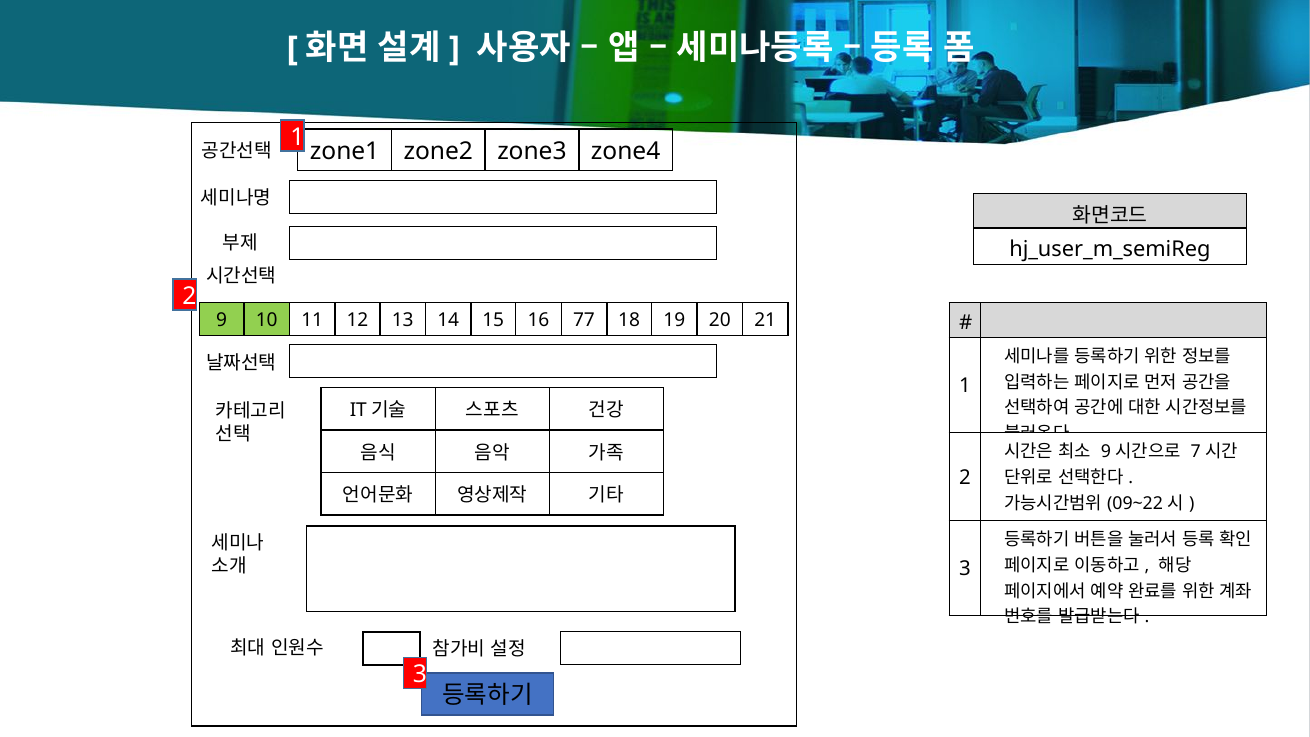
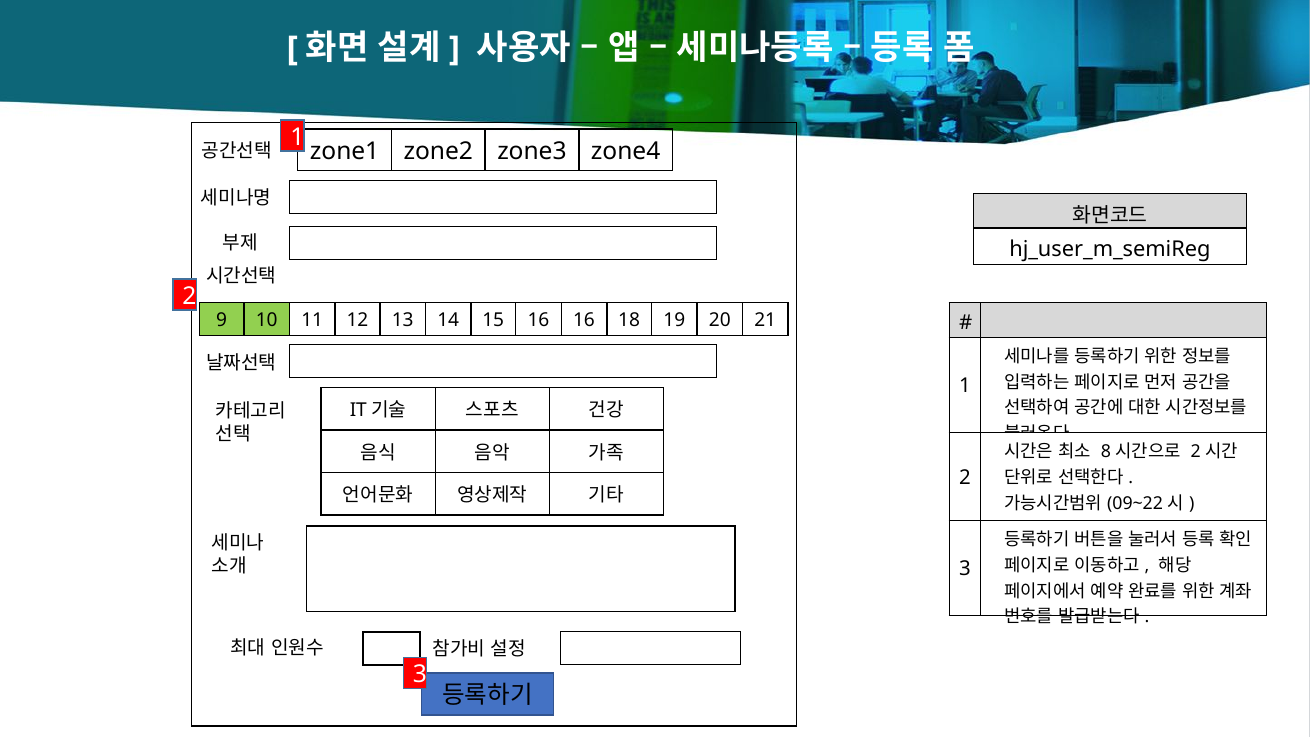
16 77: 77 -> 16 (584, 320)
9: 9 -> 8 (1106, 452)
7: 7 -> 2 (1196, 452)
